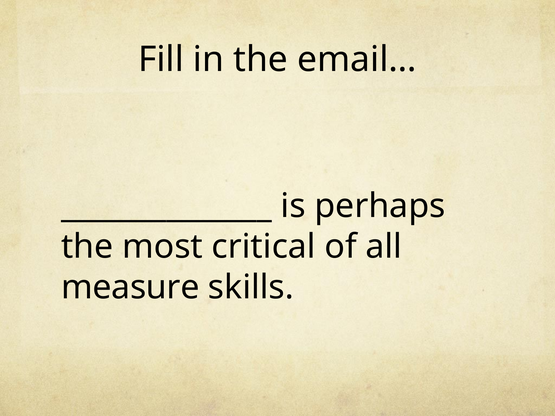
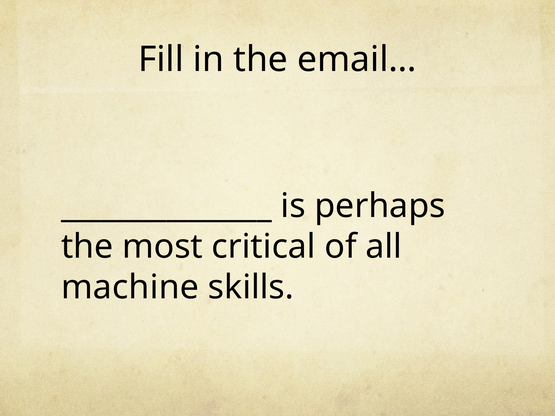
measure: measure -> machine (130, 287)
